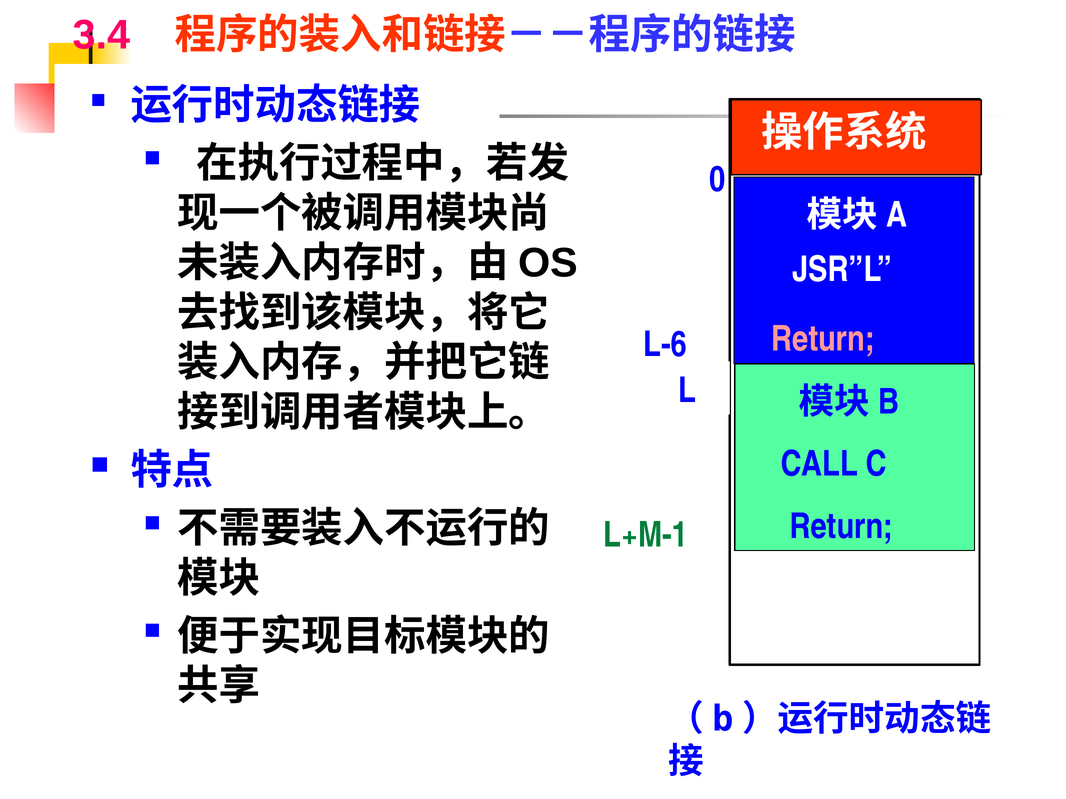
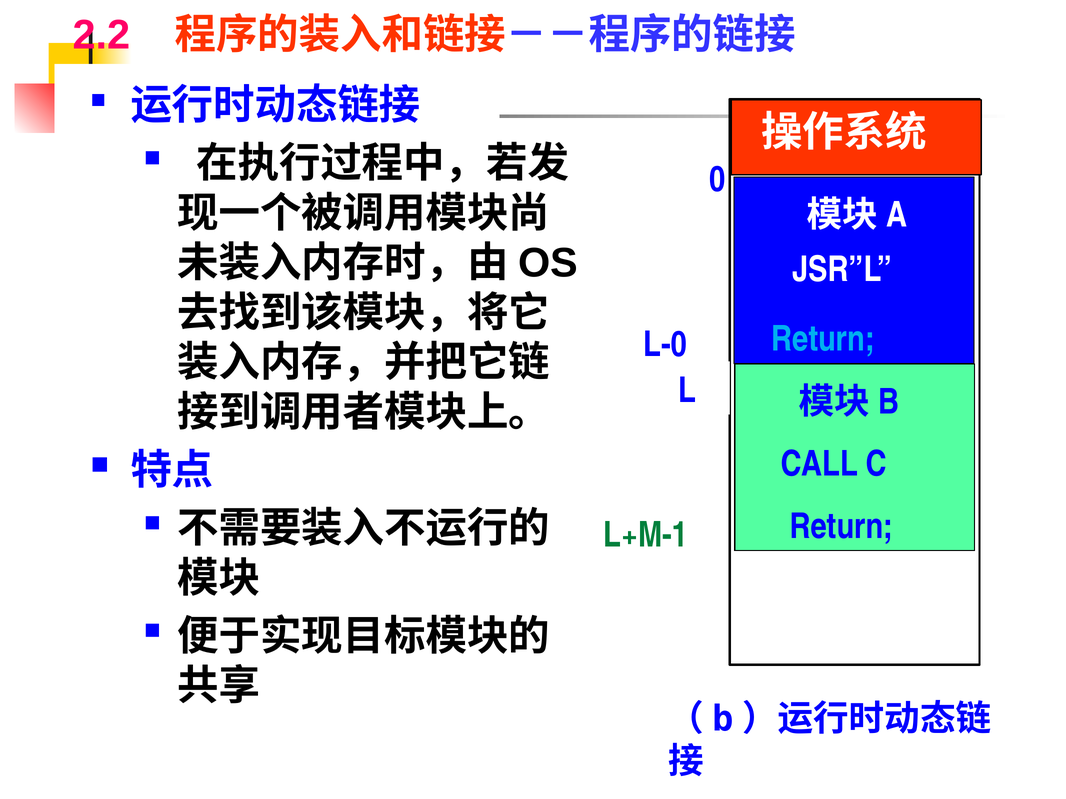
3.4: 3.4 -> 2.2 (101, 35)
Return colour: pink -> light blue (823, 339)
L-6: L-6 -> L-0 (665, 345)
